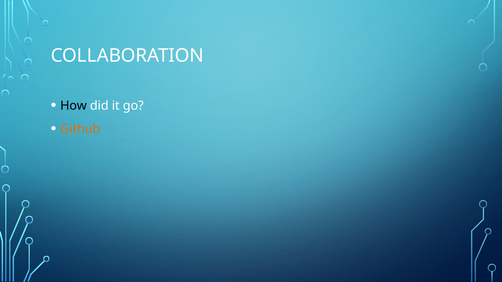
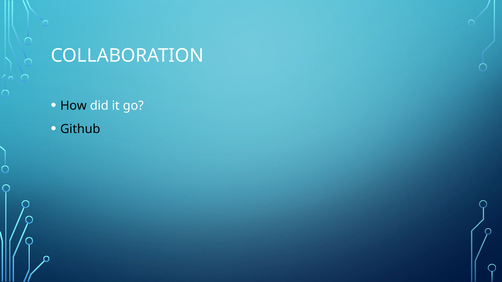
Github colour: orange -> black (80, 129)
